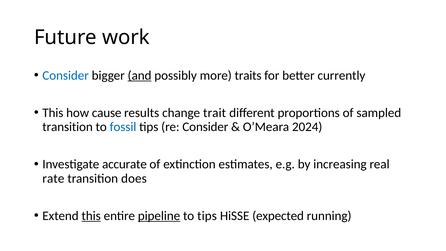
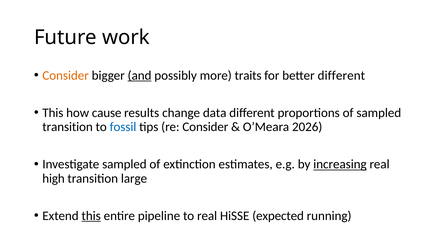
Consider colour: blue -> orange (66, 75)
better currently: currently -> different (341, 75)
trait: trait -> data (215, 113)
2024: 2024 -> 2026 (307, 127)
Investigate accurate: accurate -> sampled (124, 164)
increasing underline: none -> present (340, 164)
rate: rate -> high (53, 178)
does: does -> large (134, 178)
pipeline underline: present -> none (159, 216)
to tips: tips -> real (207, 216)
